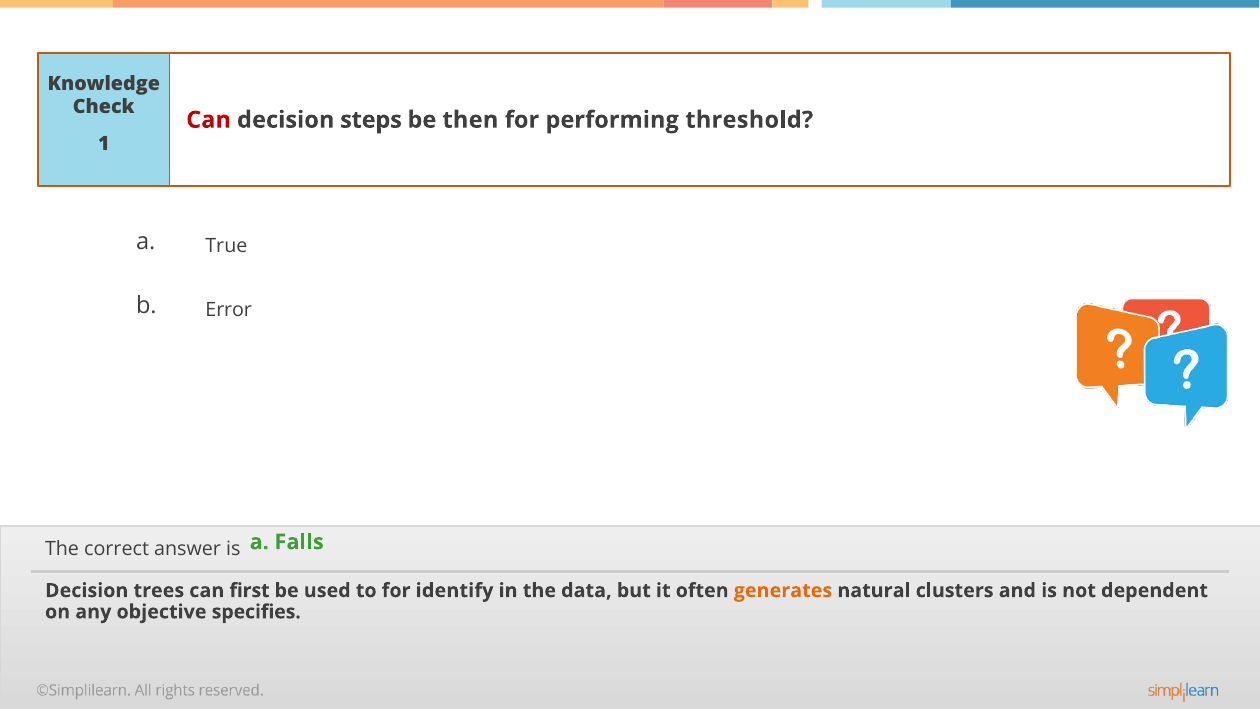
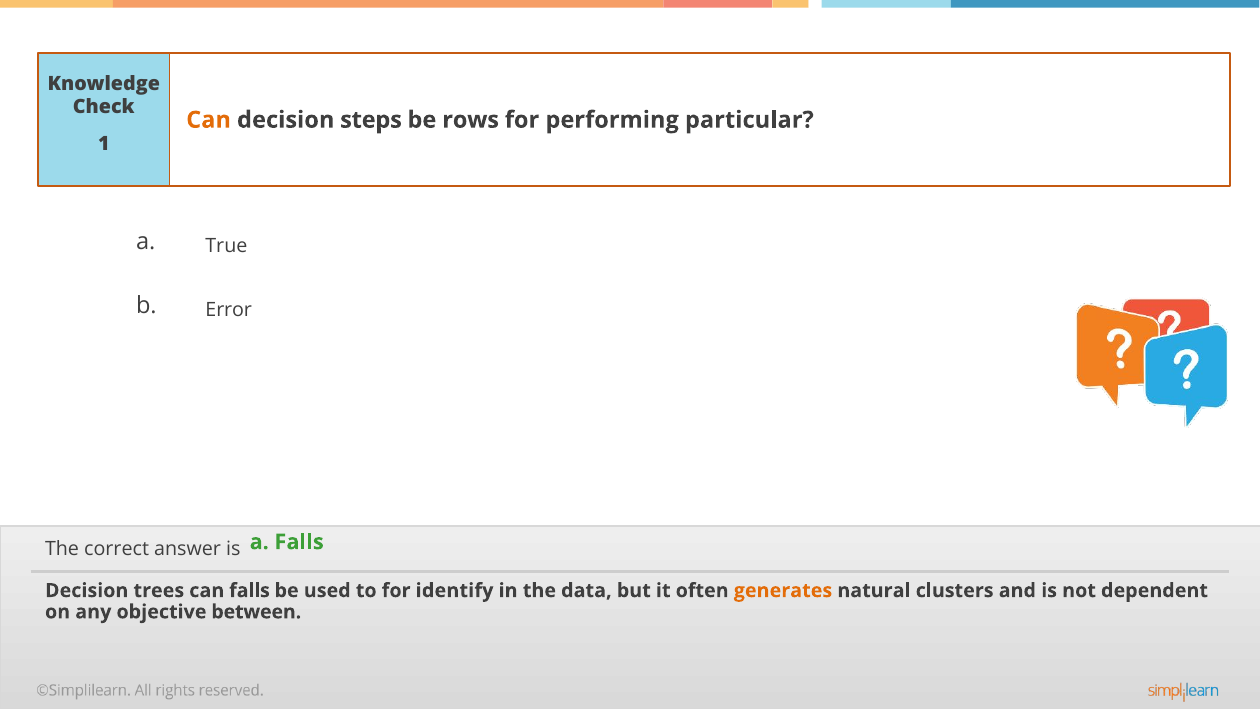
Can colour: red -> orange (209, 120)
then: then -> rows (471, 120)
threshold: threshold -> particular (749, 120)
can first: first -> falls (249, 590)
specifies: specifies -> between (256, 612)
